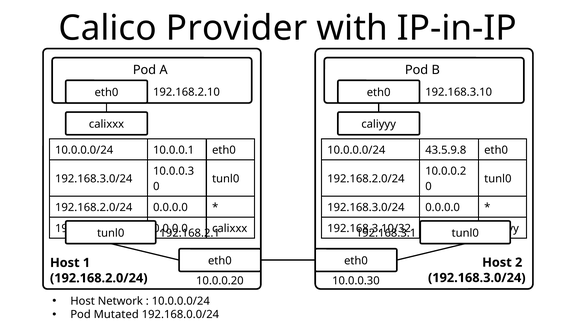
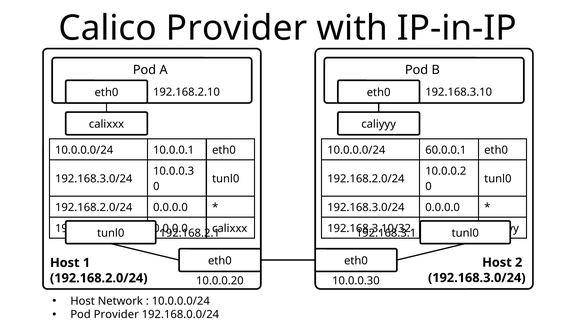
43.5.9.8: 43.5.9.8 -> 60.0.0.1 (446, 150)
Pod Mutated: Mutated -> Provider (116, 315)
